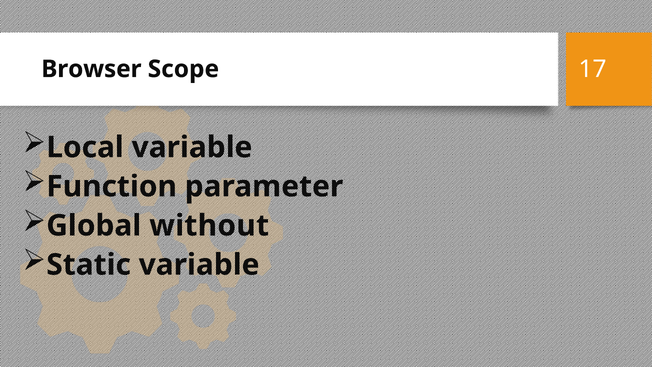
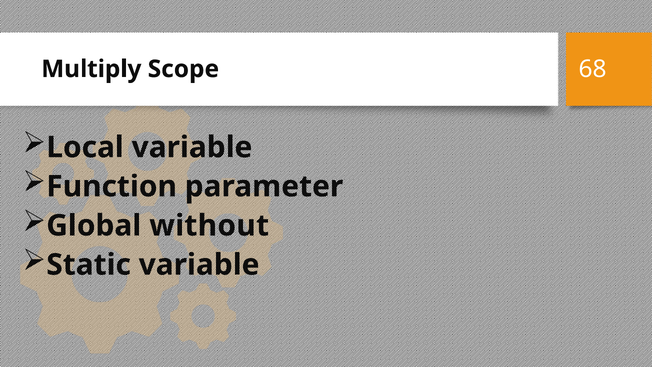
Browser: Browser -> Multiply (91, 69)
17: 17 -> 68 (593, 69)
